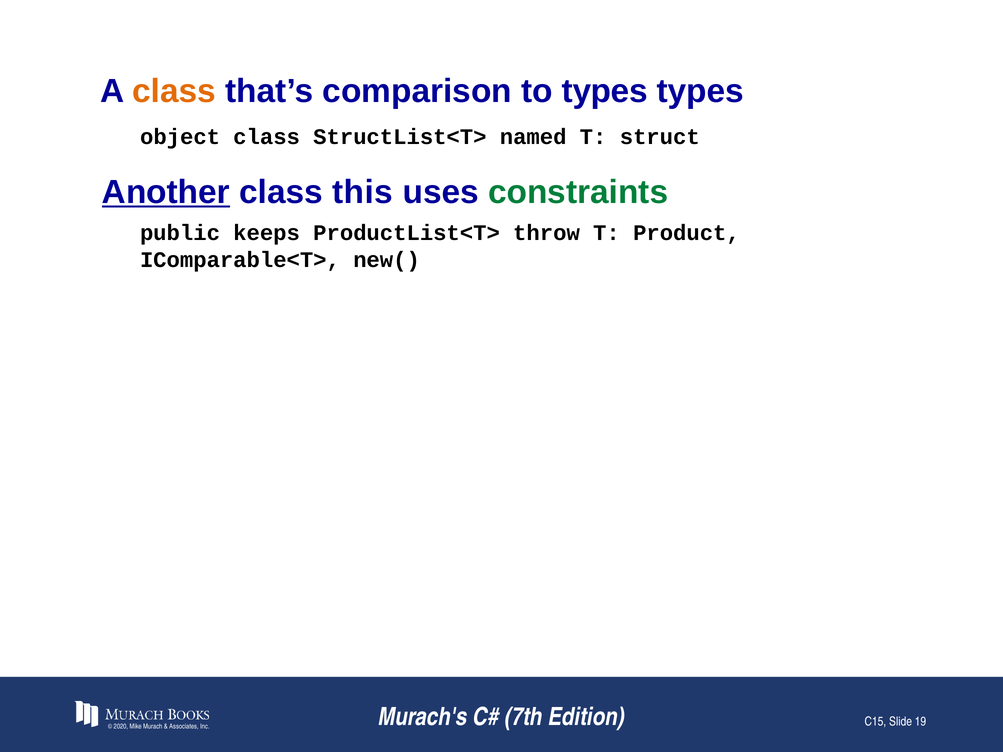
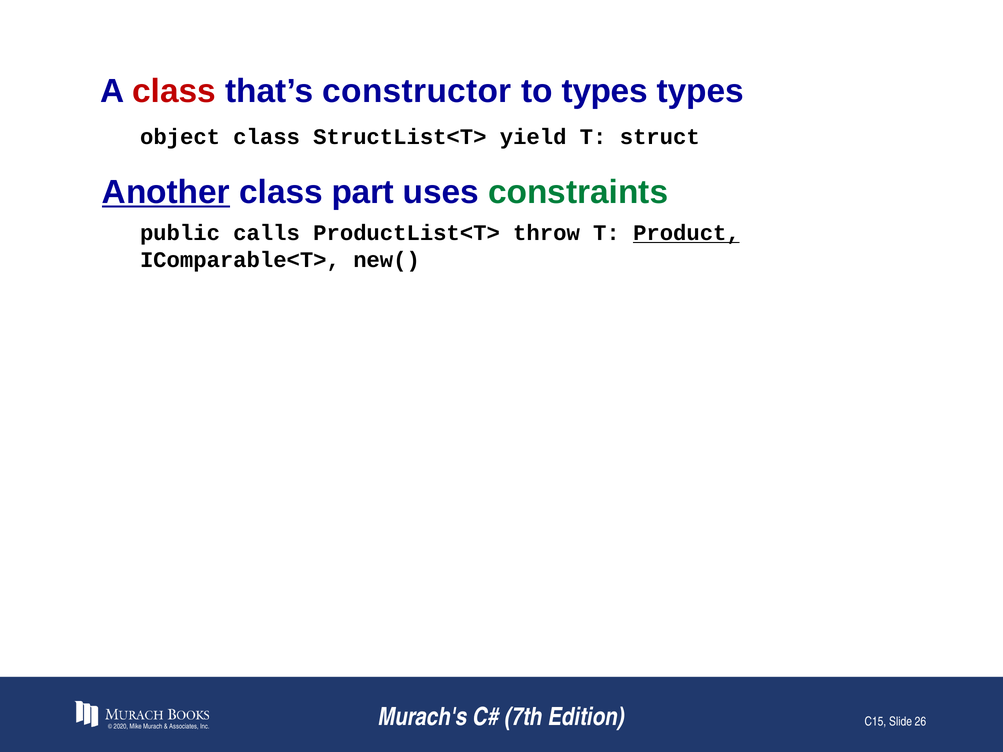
class colour: orange -> red (174, 91)
comparison: comparison -> constructor (417, 91)
named: named -> yield (533, 137)
this: this -> part (363, 192)
keeps: keeps -> calls (267, 233)
Product underline: none -> present (686, 233)
19: 19 -> 26 (920, 722)
